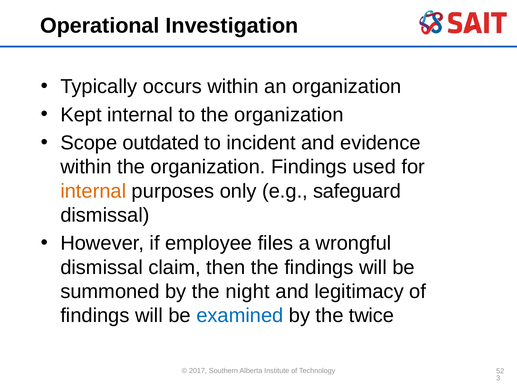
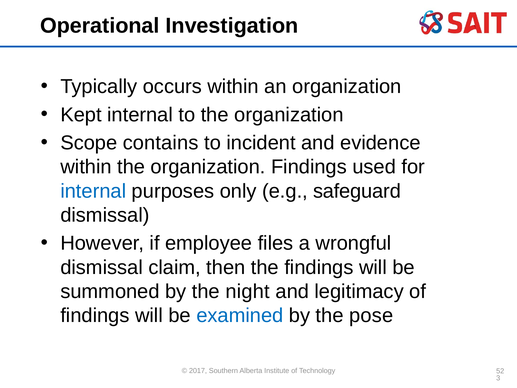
outdated: outdated -> contains (161, 143)
internal colour: orange -> blue (93, 191)
twice: twice -> pose (371, 315)
